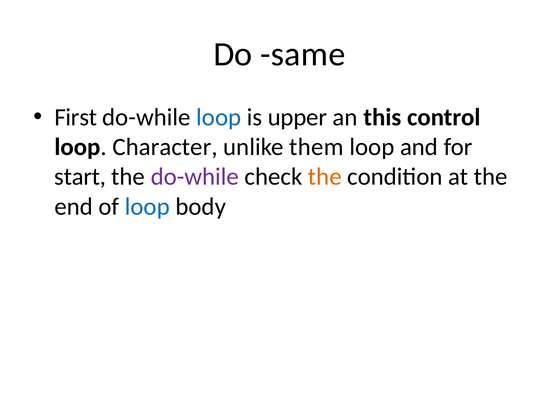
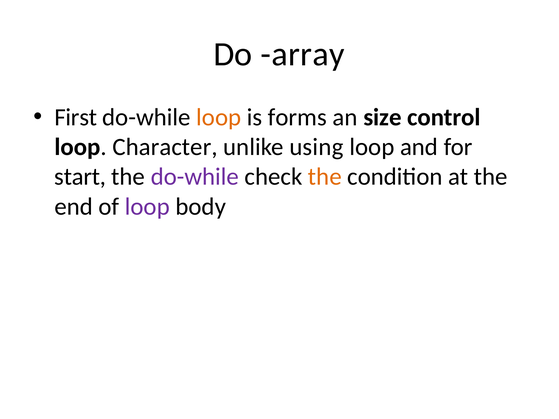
same: same -> array (303, 54)
loop colour: blue -> orange (219, 117)
upper: upper -> forms (297, 117)
this: this -> size (382, 117)
them: them -> using (316, 147)
loop colour: blue -> purple (147, 207)
